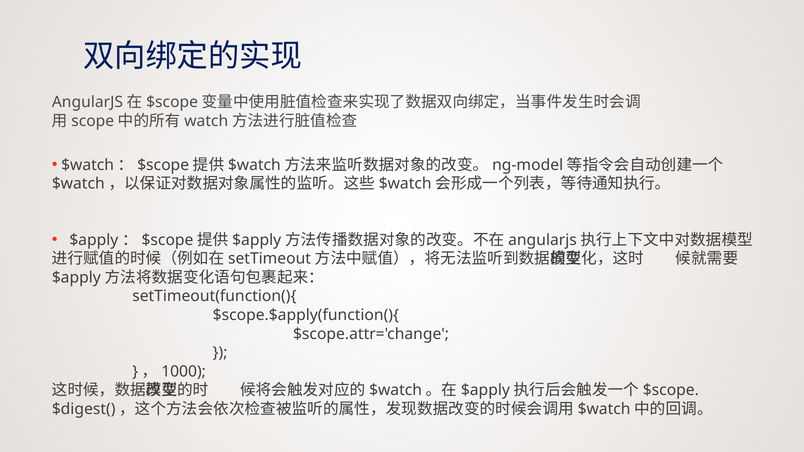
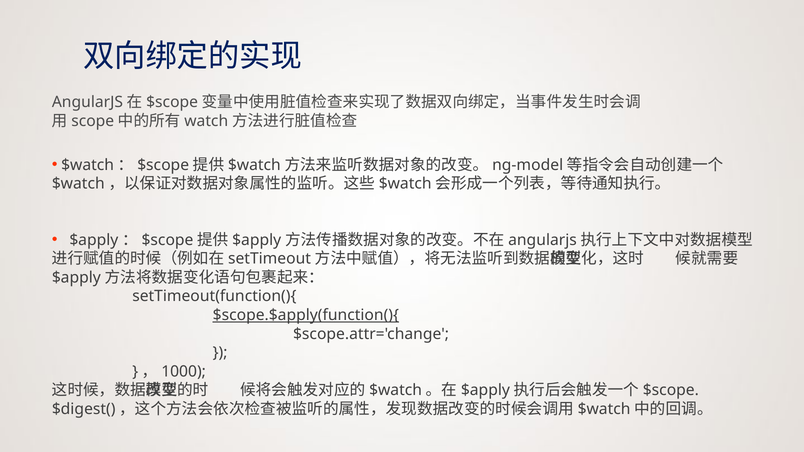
$scope.$apply(function(){ underline: none -> present (306, 315)
